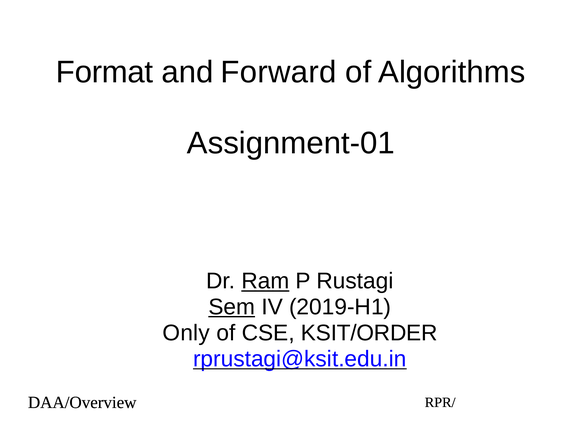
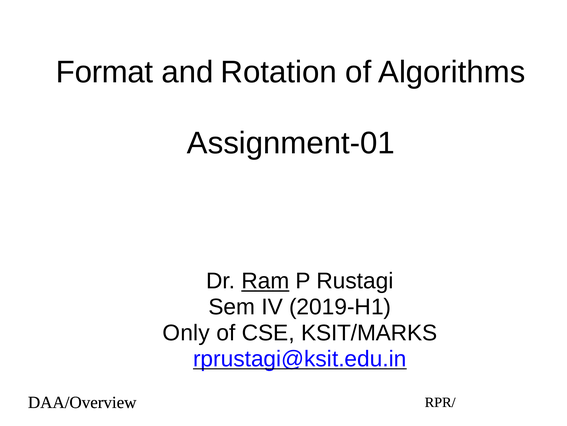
Forward: Forward -> Rotation (279, 72)
Sem underline: present -> none (232, 307)
KSIT/ORDER: KSIT/ORDER -> KSIT/MARKS (369, 332)
